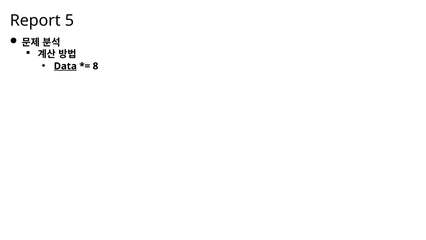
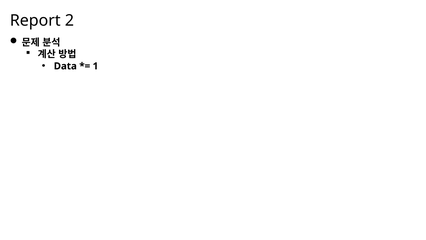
5: 5 -> 2 (69, 20)
Data underline: present -> none (65, 66)
8: 8 -> 1 (95, 66)
